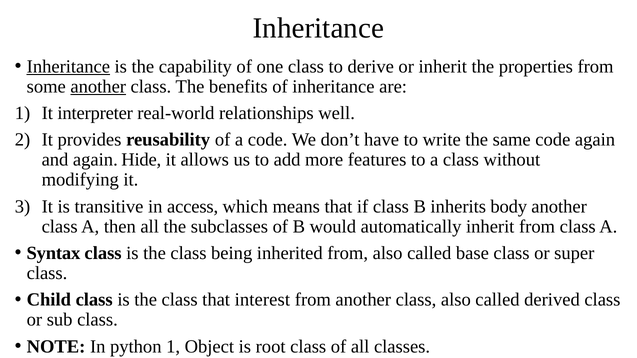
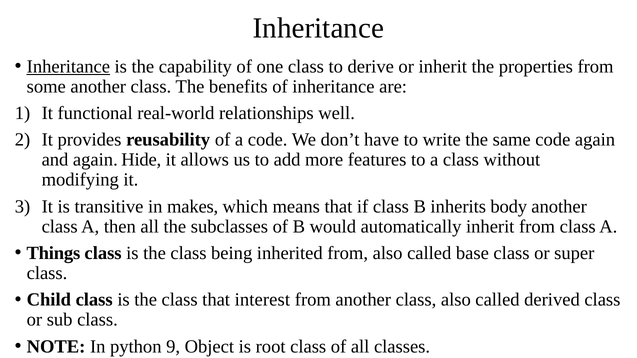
another underline: present -> none (98, 87)
interpreter: interpreter -> functional (95, 113)
access: access -> makes (193, 207)
Syntax: Syntax -> Things (53, 253)
python 1: 1 -> 9 (173, 347)
